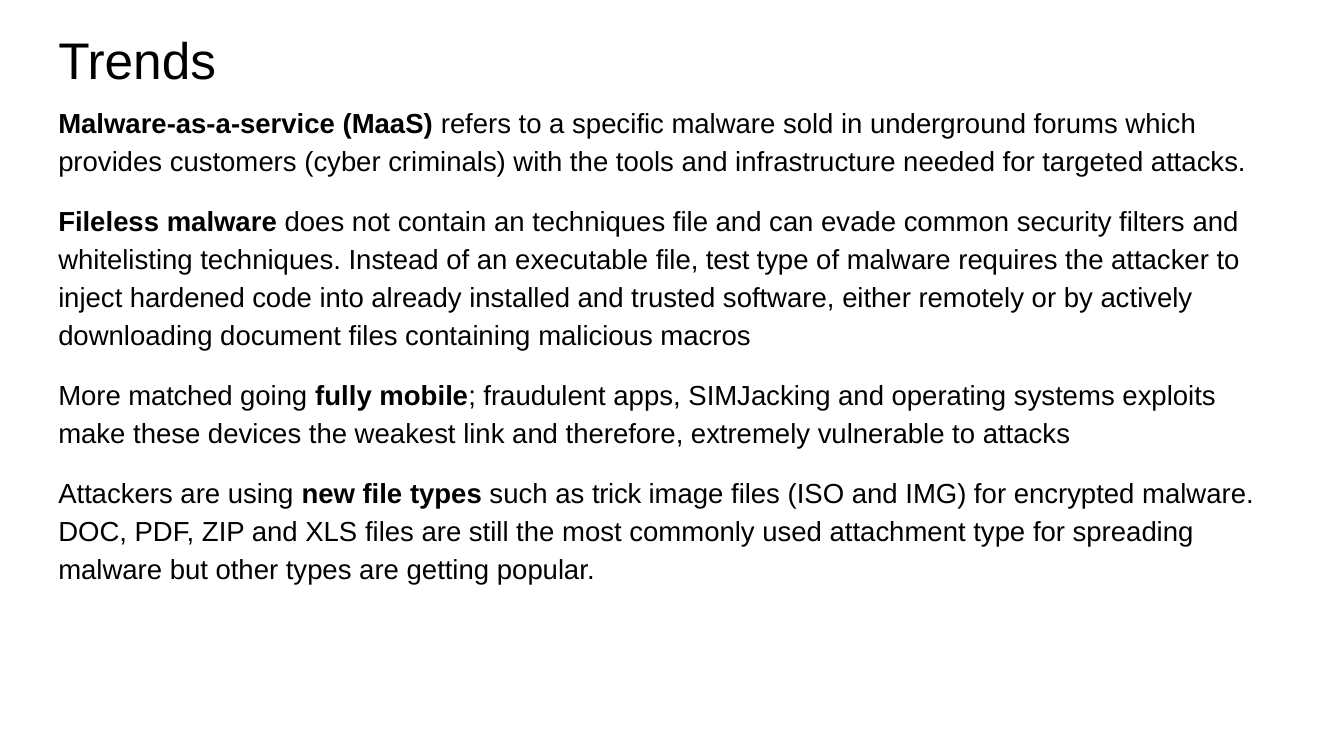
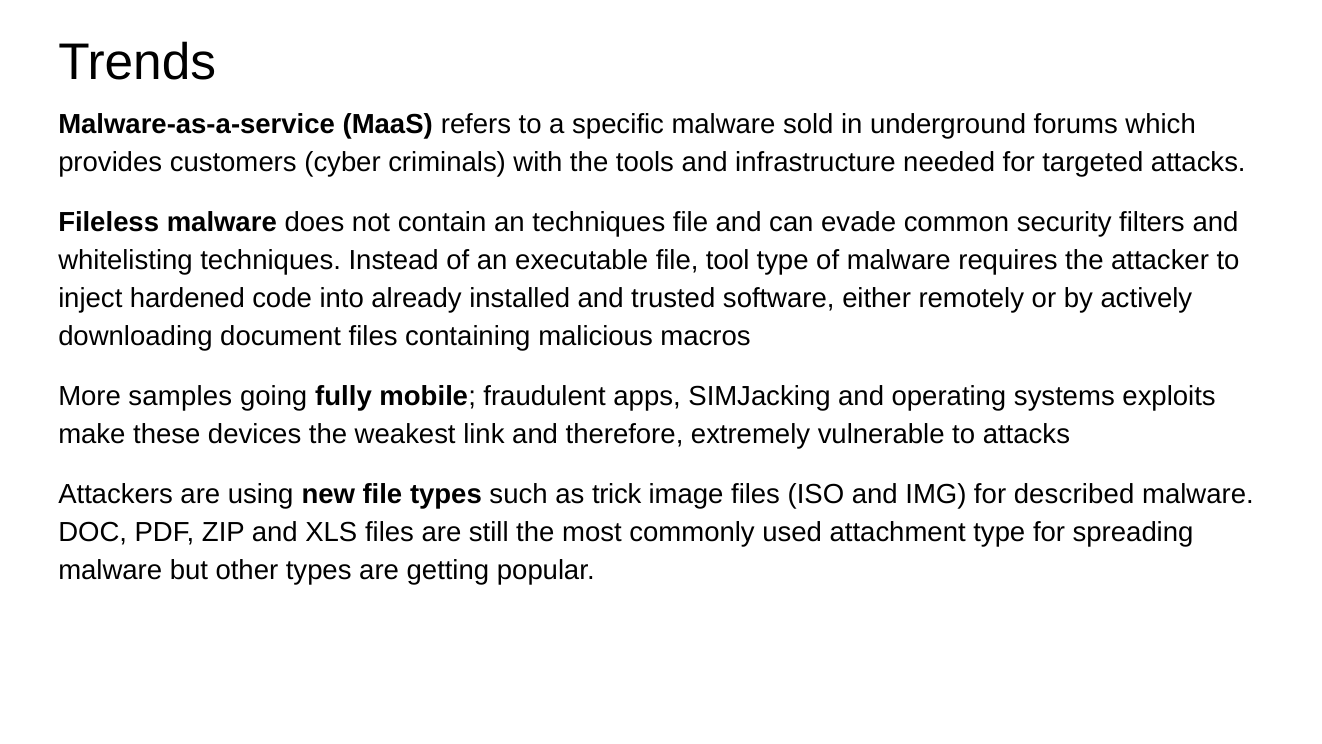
test: test -> tool (728, 260)
matched: matched -> samples (180, 396)
encrypted: encrypted -> described (1074, 494)
